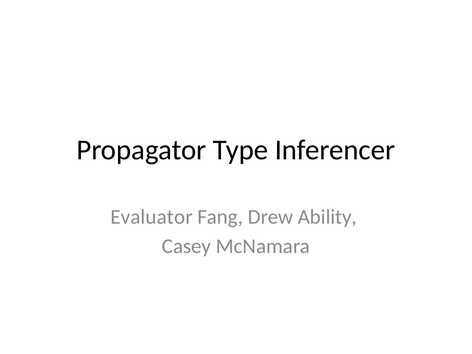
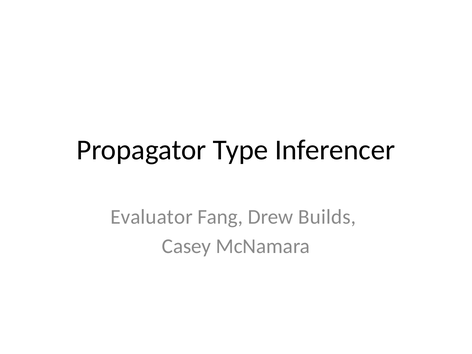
Ability: Ability -> Builds (327, 217)
